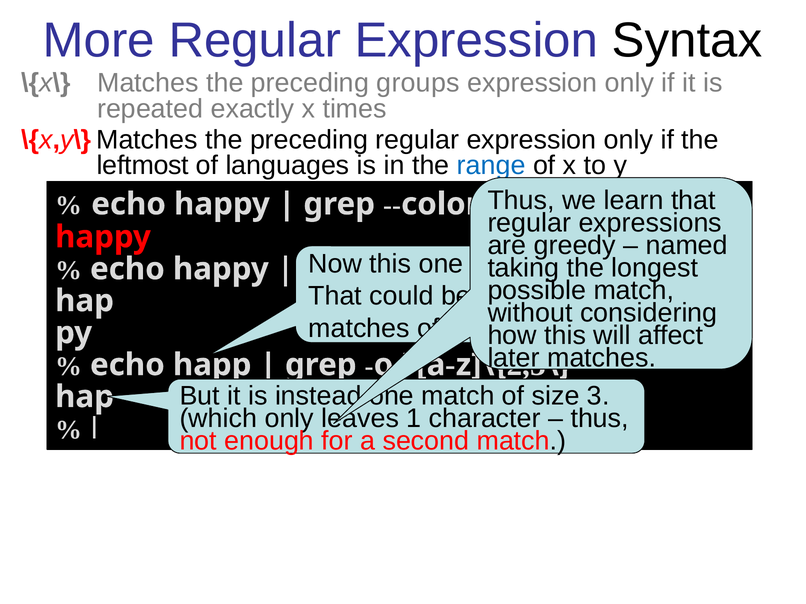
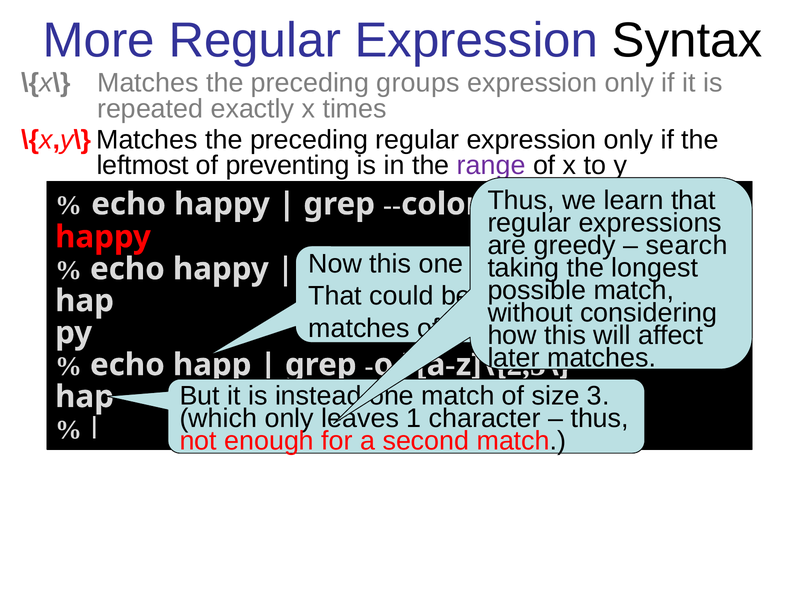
languages: languages -> preventing (288, 166)
range colour: blue -> purple (491, 166)
named: named -> search (687, 245)
